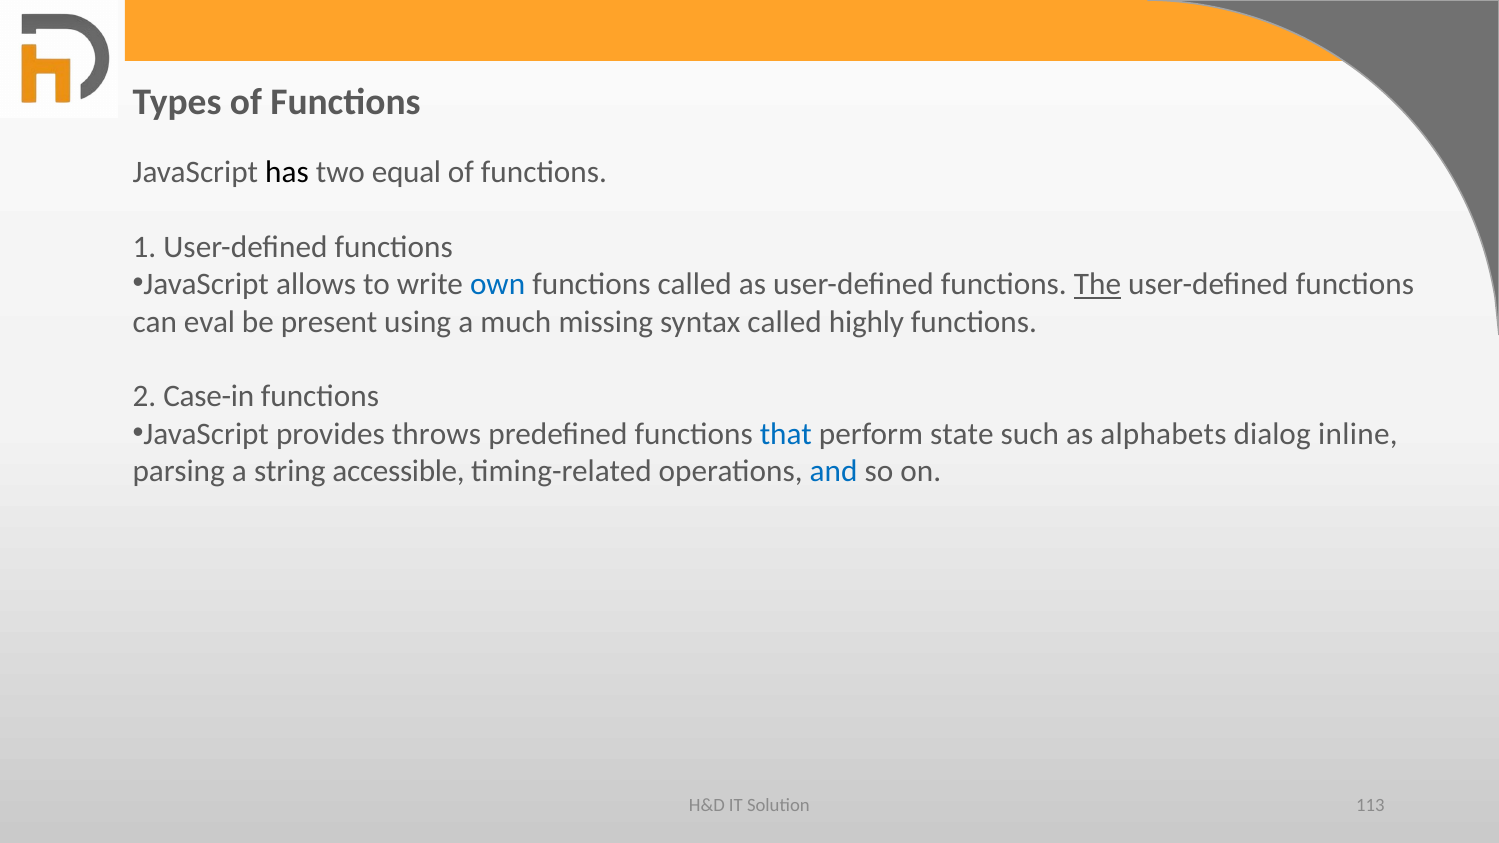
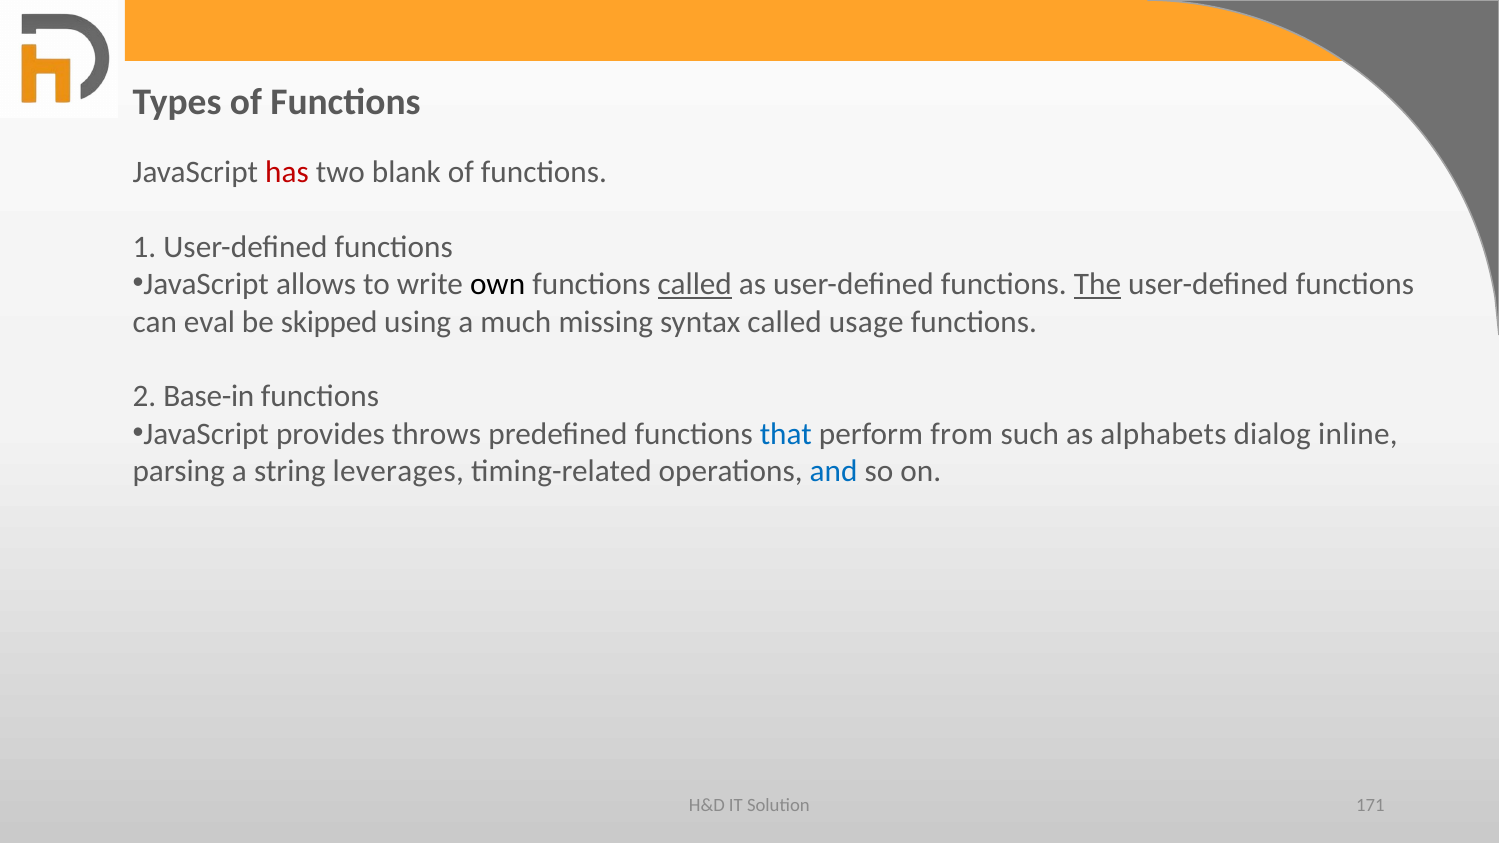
has colour: black -> red (287, 172)
equal: equal -> blank (406, 172)
own colour: blue -> black (498, 284)
called underline: none -> present (695, 284)
present: present -> skipped (329, 322)
highly: highly -> usage (866, 322)
Case-in: Case-in -> Base-in (209, 397)
state: state -> from (962, 434)
accessible: accessible -> leverages (398, 472)
113: 113 -> 171 (1370, 805)
